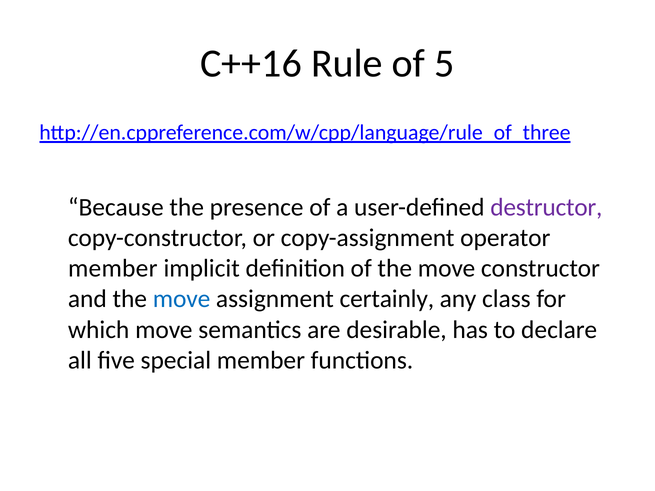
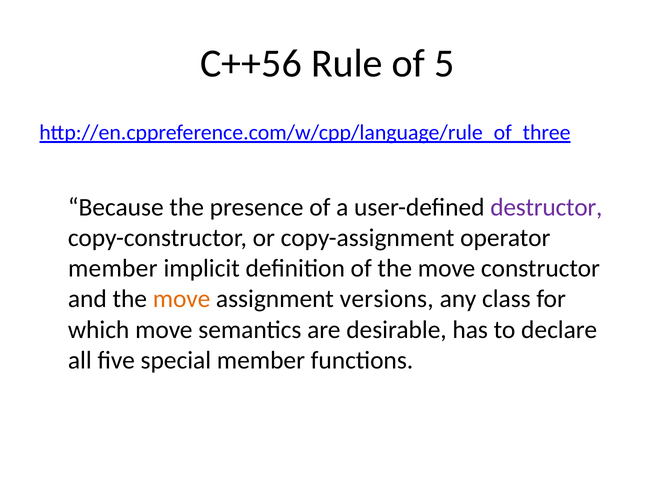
C++16: C++16 -> C++56 (251, 63)
move colour: blue -> orange (182, 299)
certainly: certainly -> versions (387, 299)
